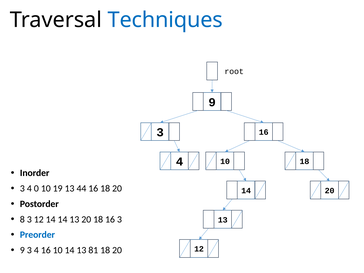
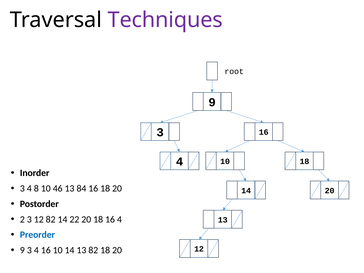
Techniques colour: blue -> purple (165, 20)
0: 0 -> 8 (36, 188)
19: 19 -> 46 (58, 188)
44: 44 -> 84 (81, 188)
8: 8 -> 2 (22, 219)
12 14: 14 -> 82 (51, 219)
13: 13 -> 22 (74, 219)
16 3: 3 -> 4 (119, 219)
13 81: 81 -> 82 (93, 250)
